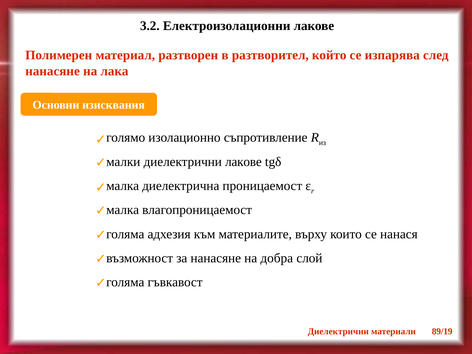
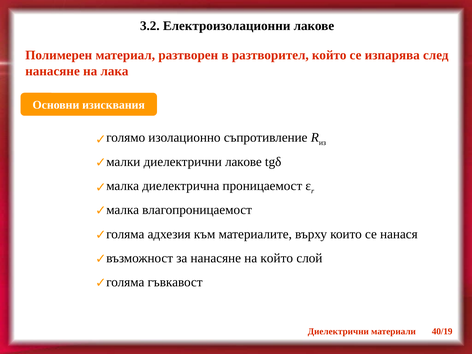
на добра: добра -> който (277, 258)
89/19: 89/19 -> 40/19 (442, 331)
